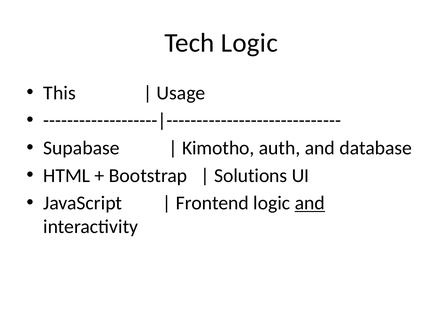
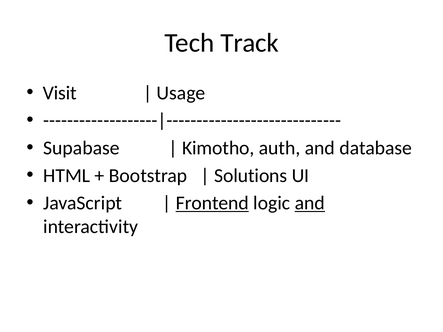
Tech Logic: Logic -> Track (250, 43)
This: This -> Visit (60, 93)
Frontend underline: none -> present (212, 203)
